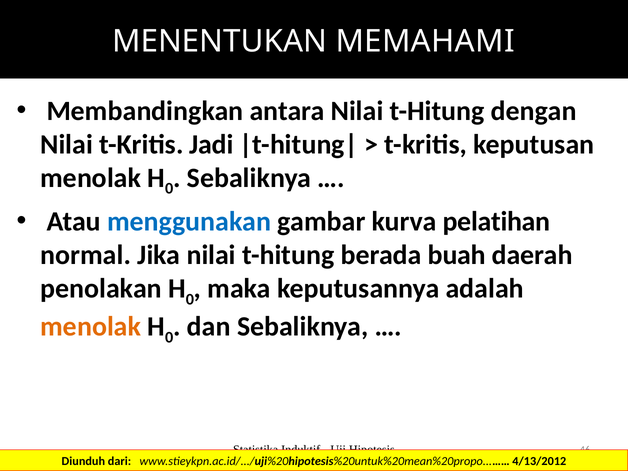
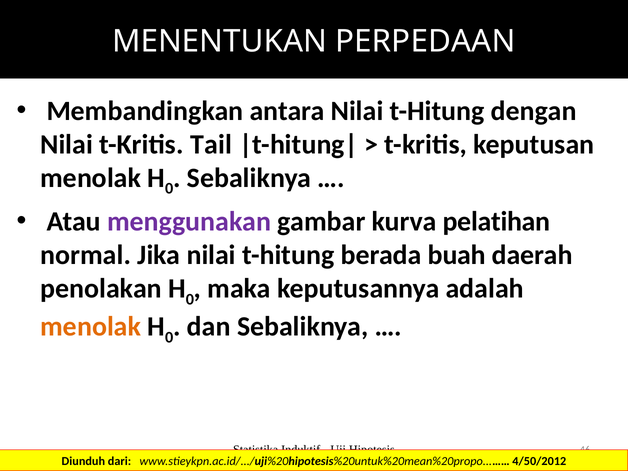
MEMAHAMI: MEMAHAMI -> PERPEDAAN (425, 41)
Jadi: Jadi -> Tail (211, 144)
menggunakan colour: blue -> purple (189, 222)
4/13/2012: 4/13/2012 -> 4/50/2012 (539, 461)
